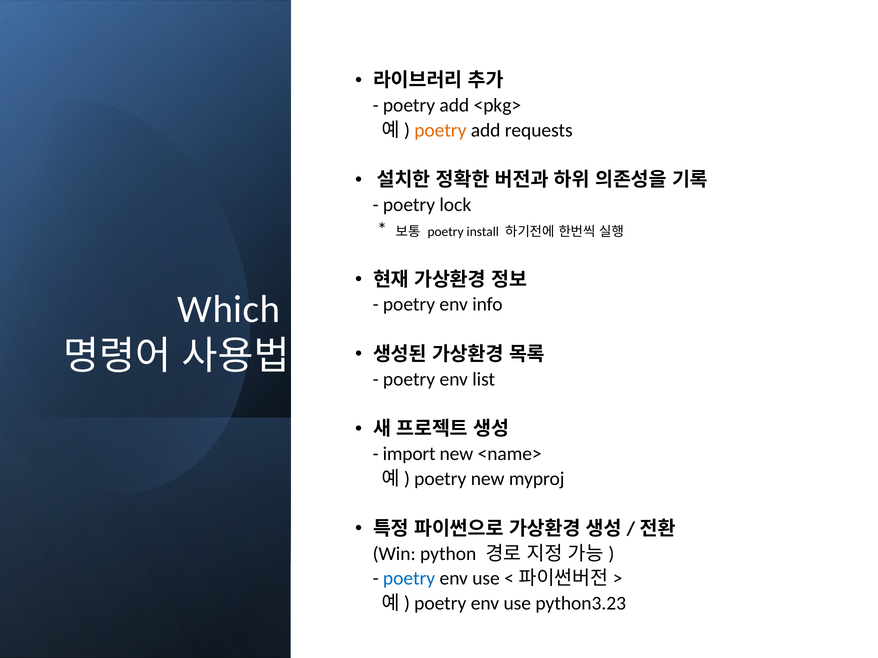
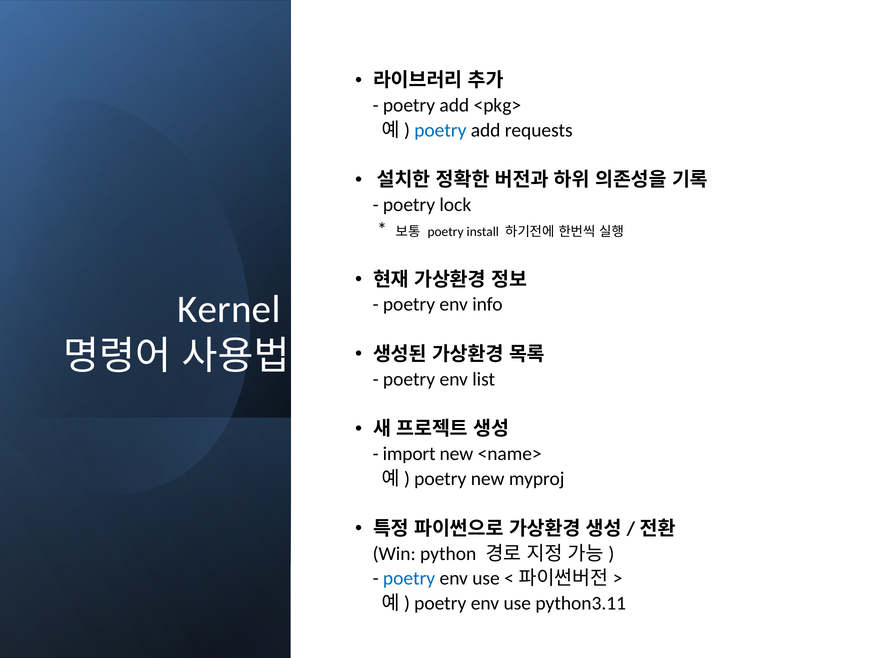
poetry colour: orange -> blue (440, 130)
Which: Which -> Kernel (229, 310)
python3.23: python3.23 -> python3.11 (581, 604)
